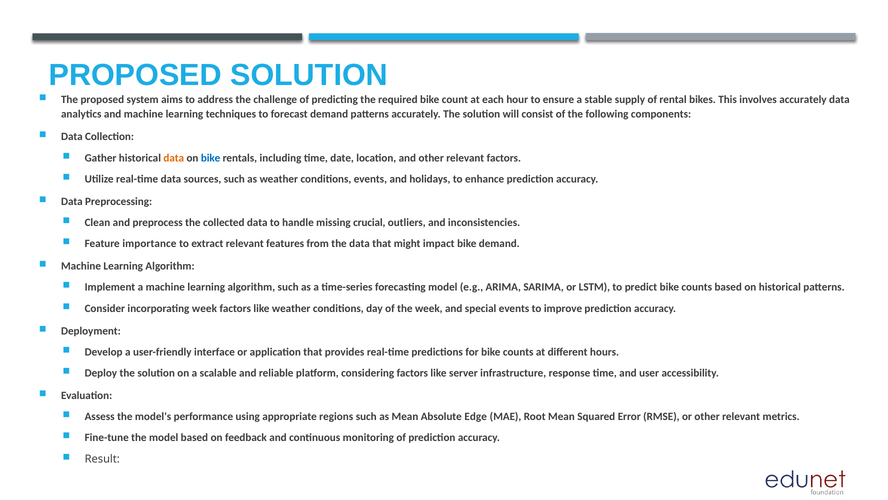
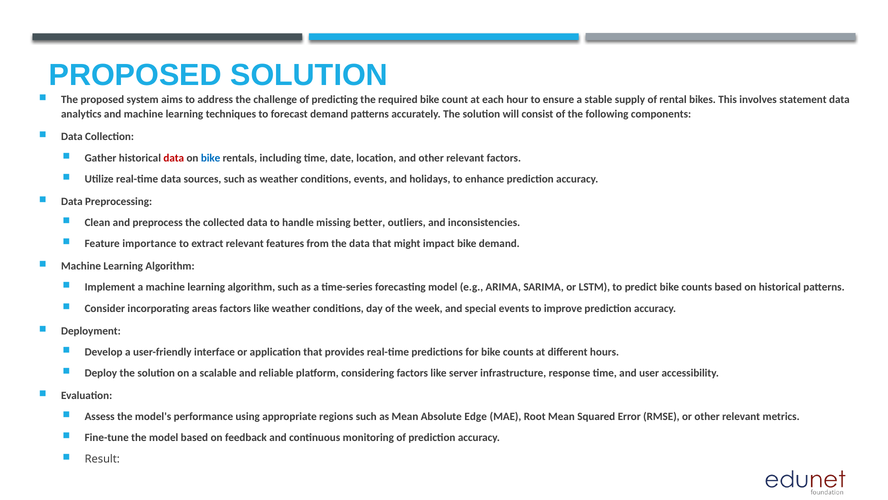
involves accurately: accurately -> statement (803, 100)
data colour: orange -> red (174, 158)
crucial: crucial -> better (369, 222)
incorporating week: week -> areas (204, 308)
